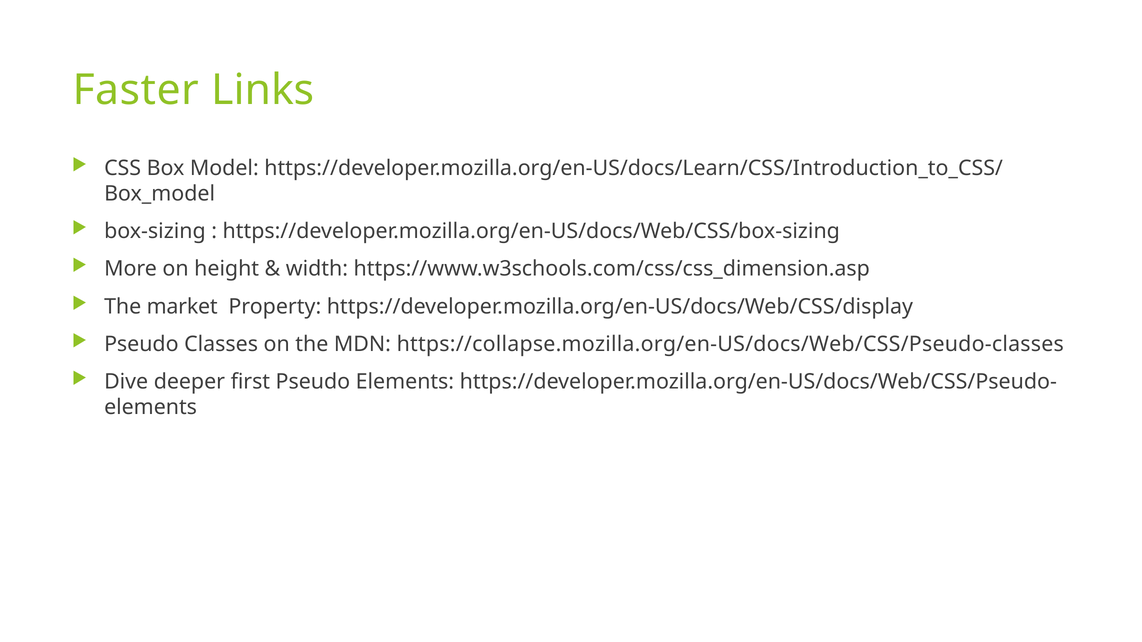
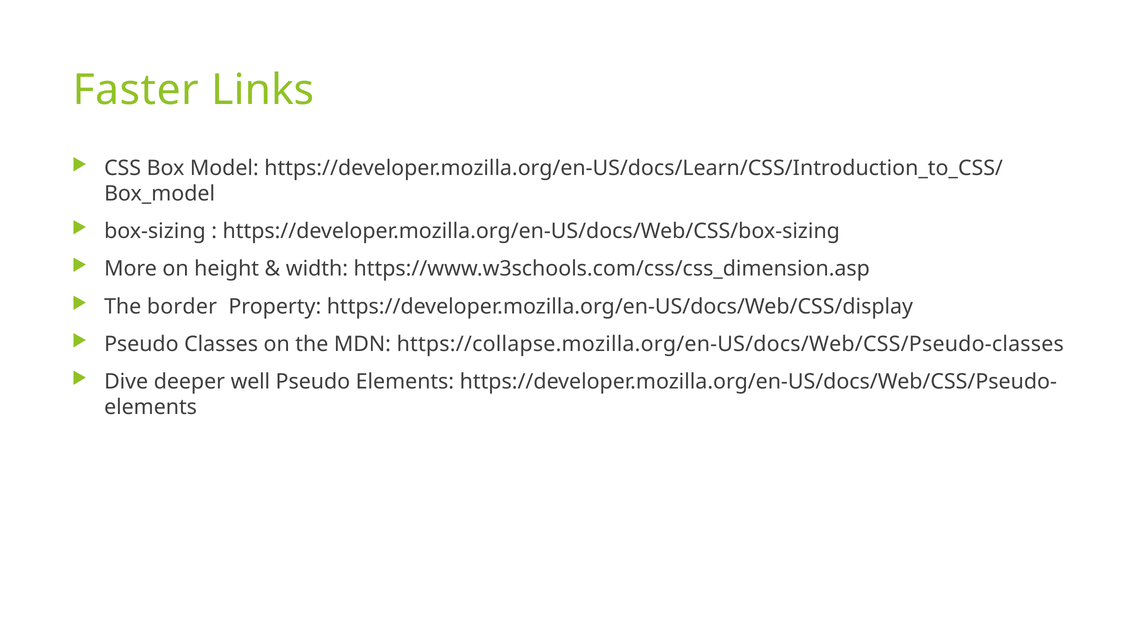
market: market -> border (182, 307)
first: first -> well (250, 382)
